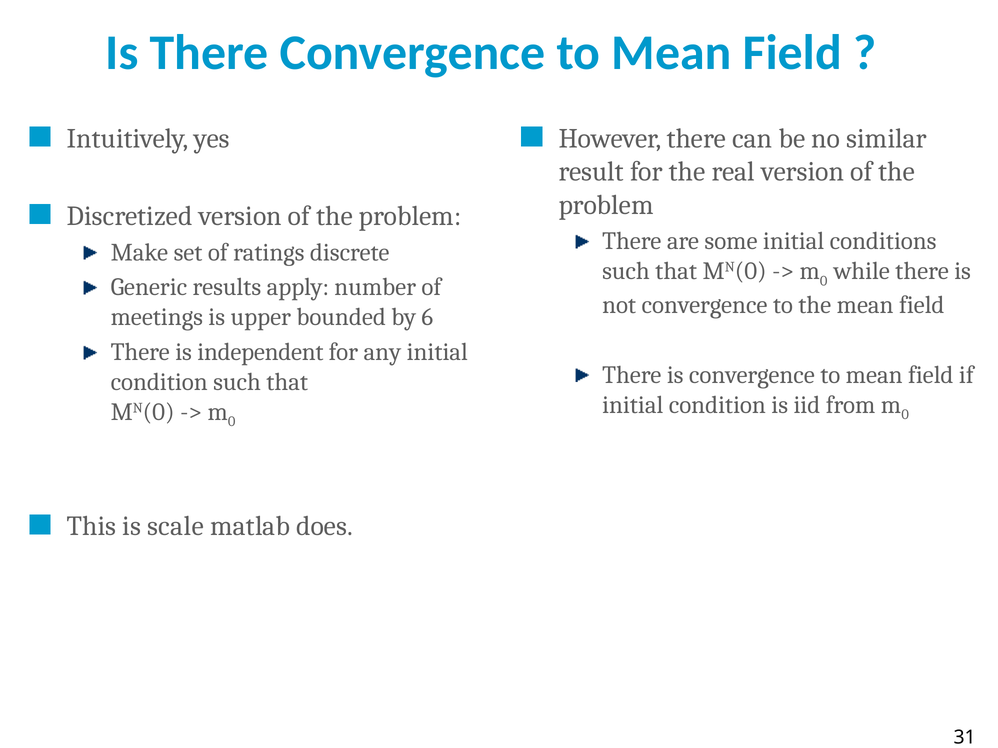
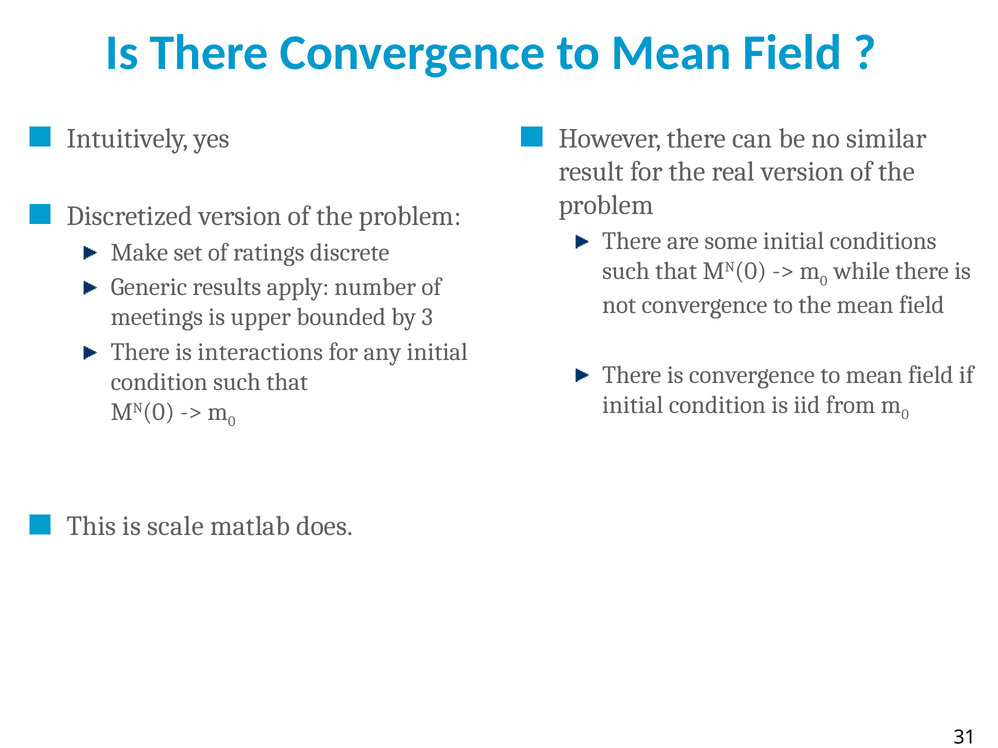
6: 6 -> 3 (427, 317)
independent: independent -> interactions (260, 352)
